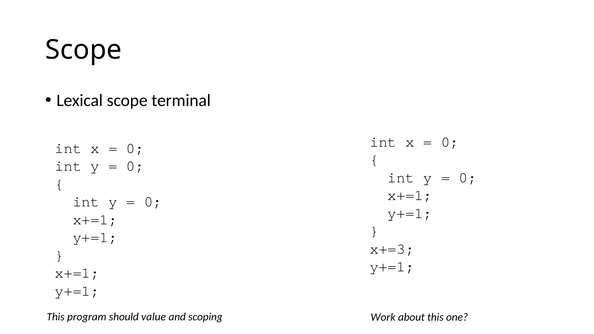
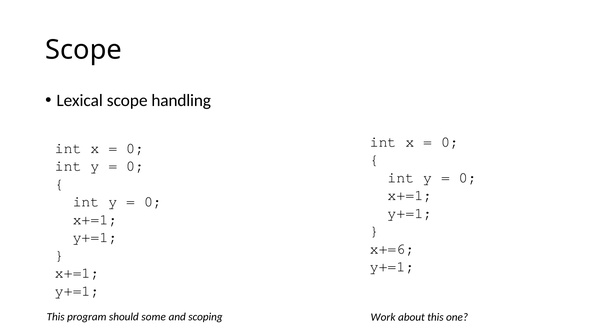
terminal: terminal -> handling (181, 100)
x+=3: x+=3 -> x+=6 (392, 249)
value: value -> some (154, 317)
